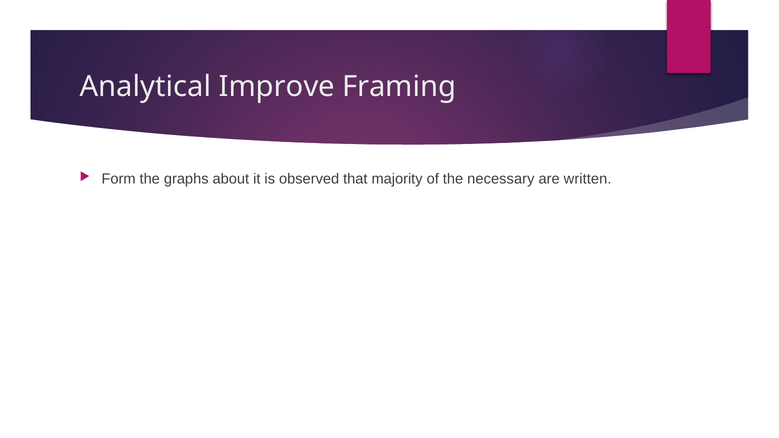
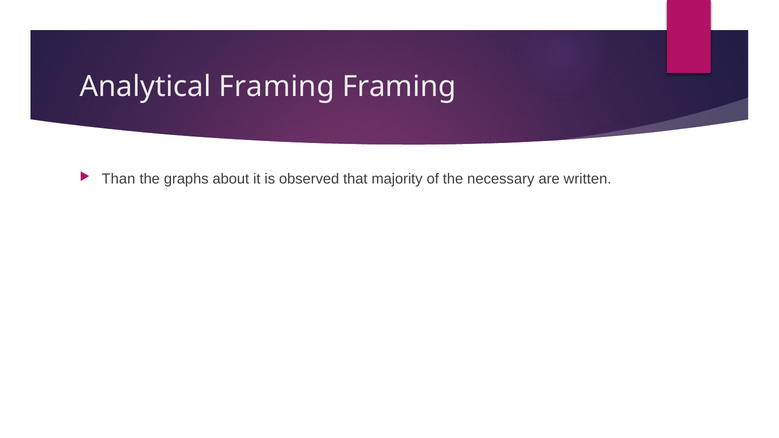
Analytical Improve: Improve -> Framing (277, 87)
Form: Form -> Than (119, 179)
